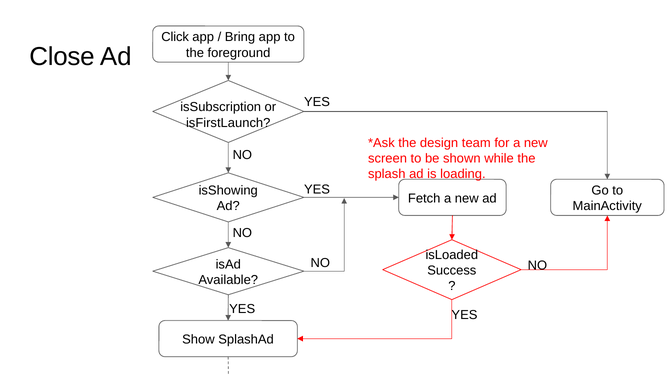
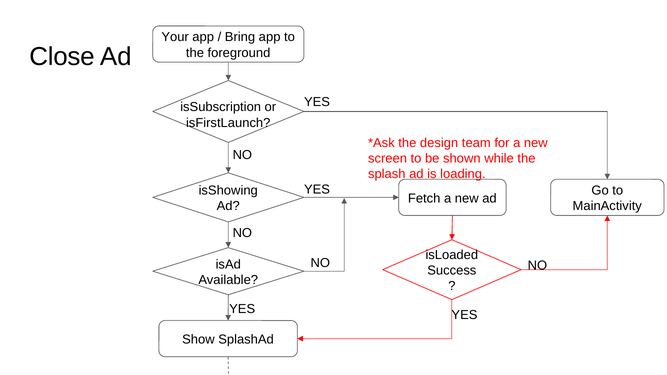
Click: Click -> Your (175, 37)
